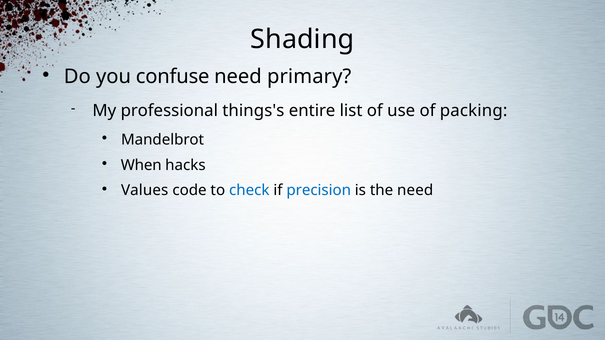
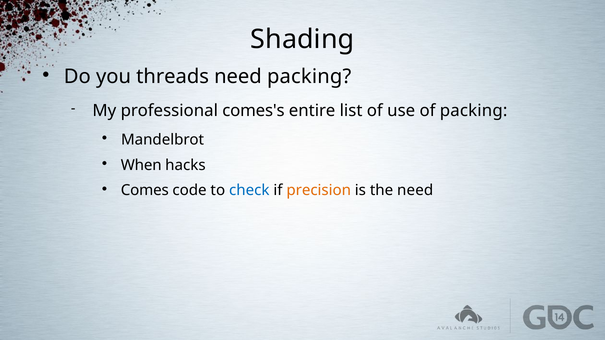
confuse: confuse -> threads (173, 77)
need primary: primary -> packing (309, 77)
things's: things's -> comes's (253, 111)
Values: Values -> Comes (145, 191)
precision colour: blue -> orange (319, 191)
